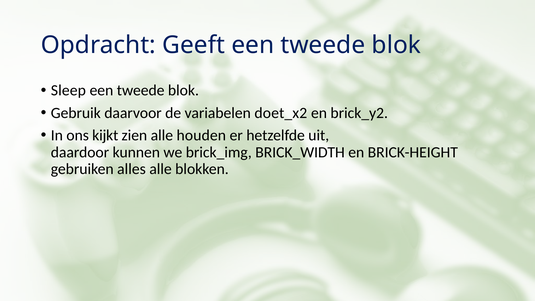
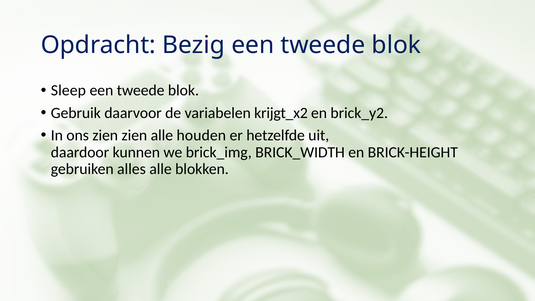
Geeft: Geeft -> Bezig (194, 45)
doet_x2: doet_x2 -> krijgt_x2 (281, 113)
ons kijkt: kijkt -> zien (105, 135)
